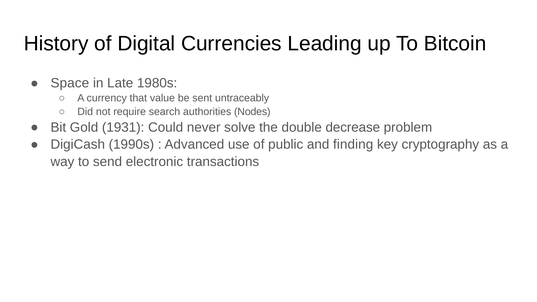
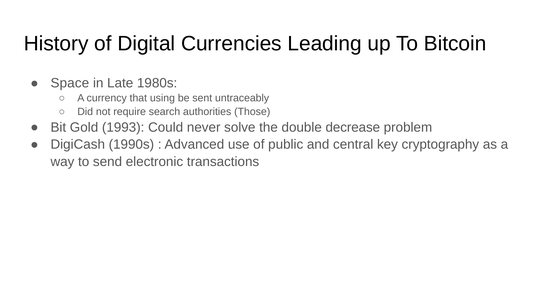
value: value -> using (162, 98)
Nodes: Nodes -> Those (252, 112)
1931: 1931 -> 1993 (123, 127)
finding: finding -> central (353, 145)
